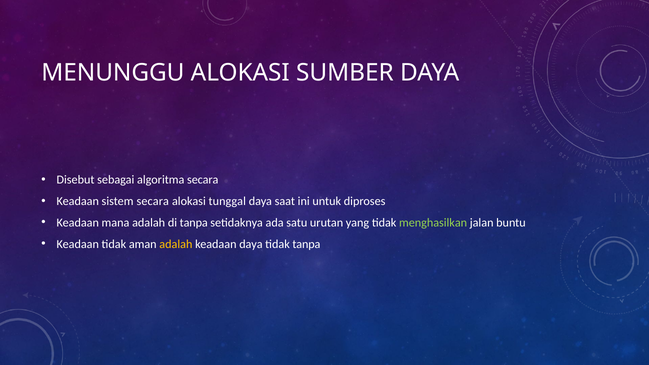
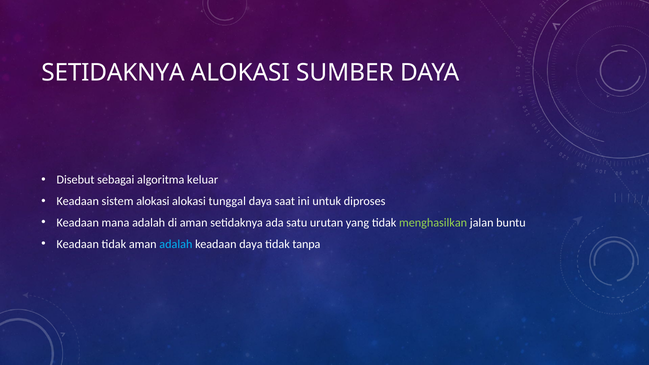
MENUNGGU: MENUNGGU -> SETIDAKNYA (113, 73)
algoritma secara: secara -> keluar (203, 180)
sistem secara: secara -> alokasi (153, 201)
di tanpa: tanpa -> aman (194, 223)
adalah colour: yellow -> light blue (176, 244)
